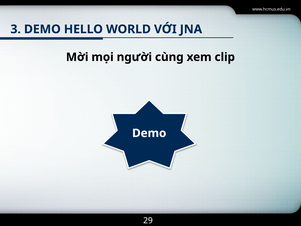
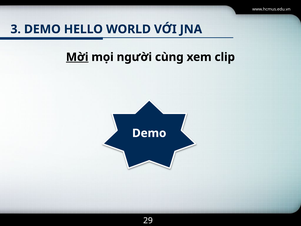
Mời underline: none -> present (77, 57)
